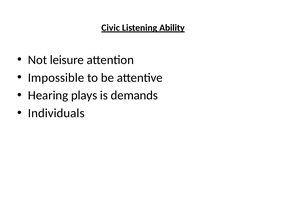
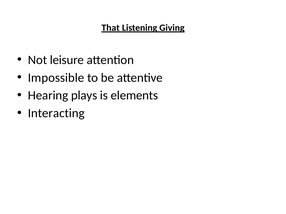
Civic: Civic -> That (111, 28)
Ability: Ability -> Giving (172, 28)
demands: demands -> elements (134, 96)
Individuals: Individuals -> Interacting (56, 113)
